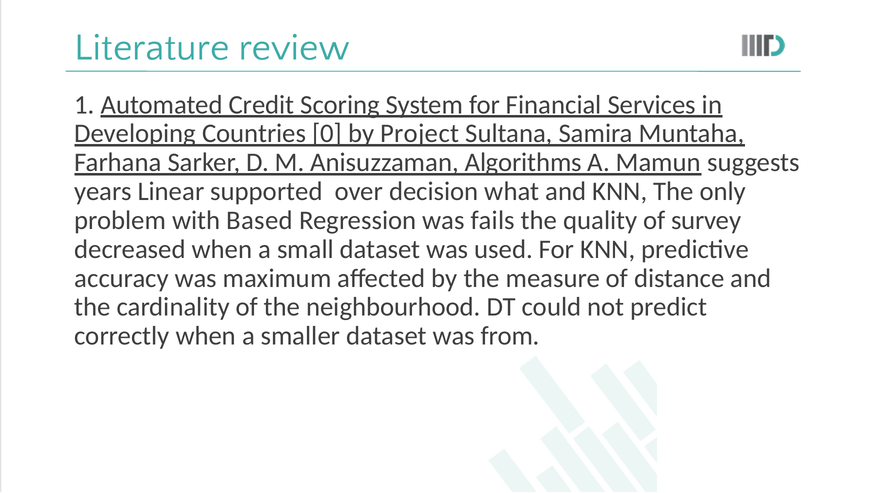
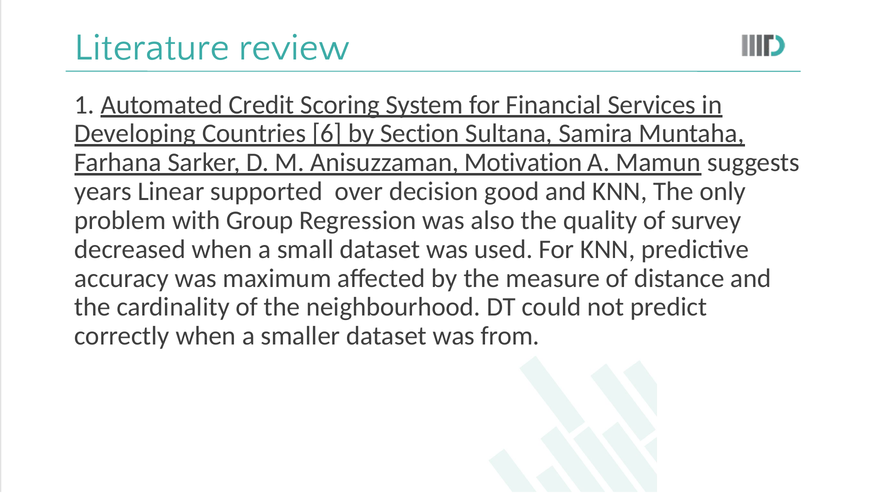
0: 0 -> 6 (327, 134)
Project: Project -> Section (420, 134)
Algorithms: Algorithms -> Motivation (523, 162)
what: what -> good (512, 191)
Based: Based -> Group (260, 220)
fails: fails -> also (493, 220)
